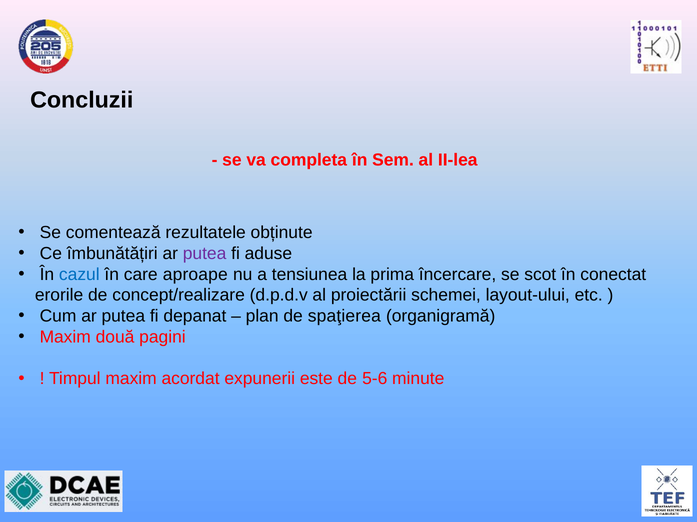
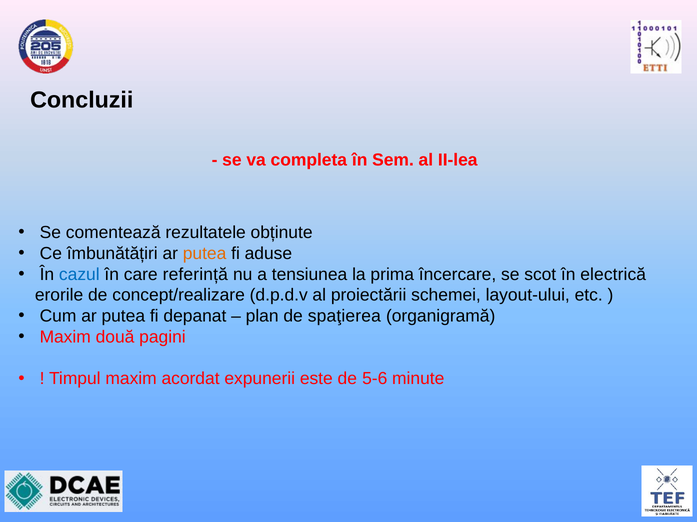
putea colour: purple -> orange (205, 254)
aproape: aproape -> referință (195, 275)
conectat: conectat -> electrică (613, 275)
